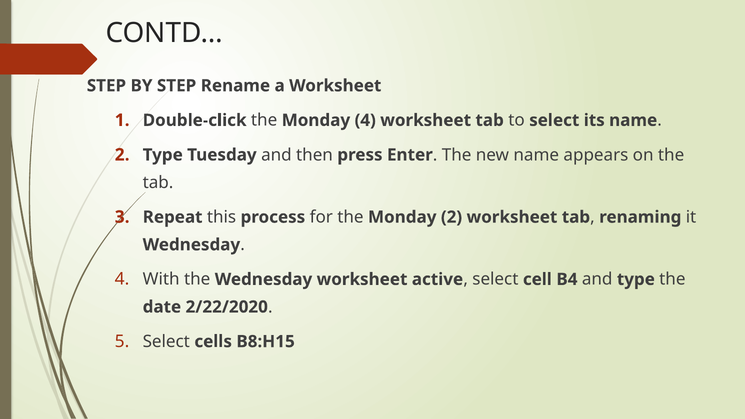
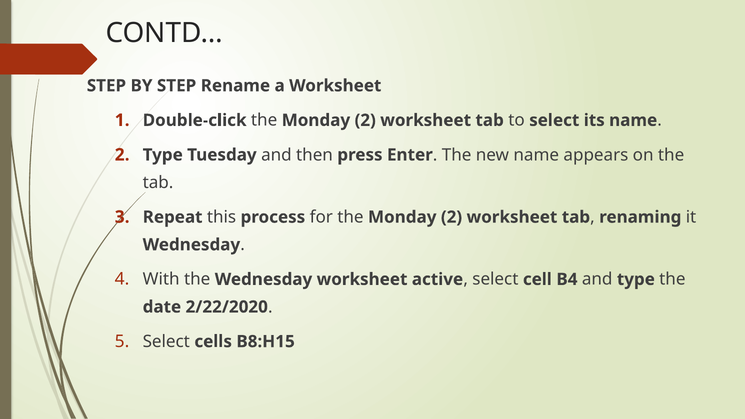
Double-click the Monday 4: 4 -> 2 (365, 120)
